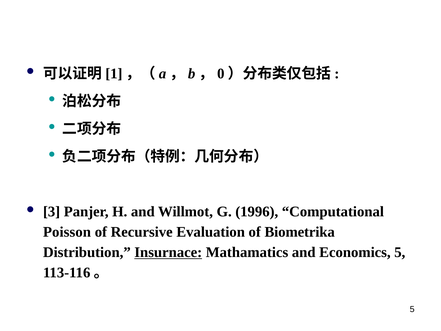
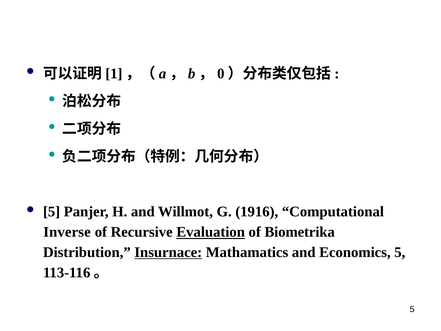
3: 3 -> 5 (52, 212)
1996: 1996 -> 1916 (257, 212)
Poisson: Poisson -> Inverse (67, 232)
Evaluation underline: none -> present (211, 232)
